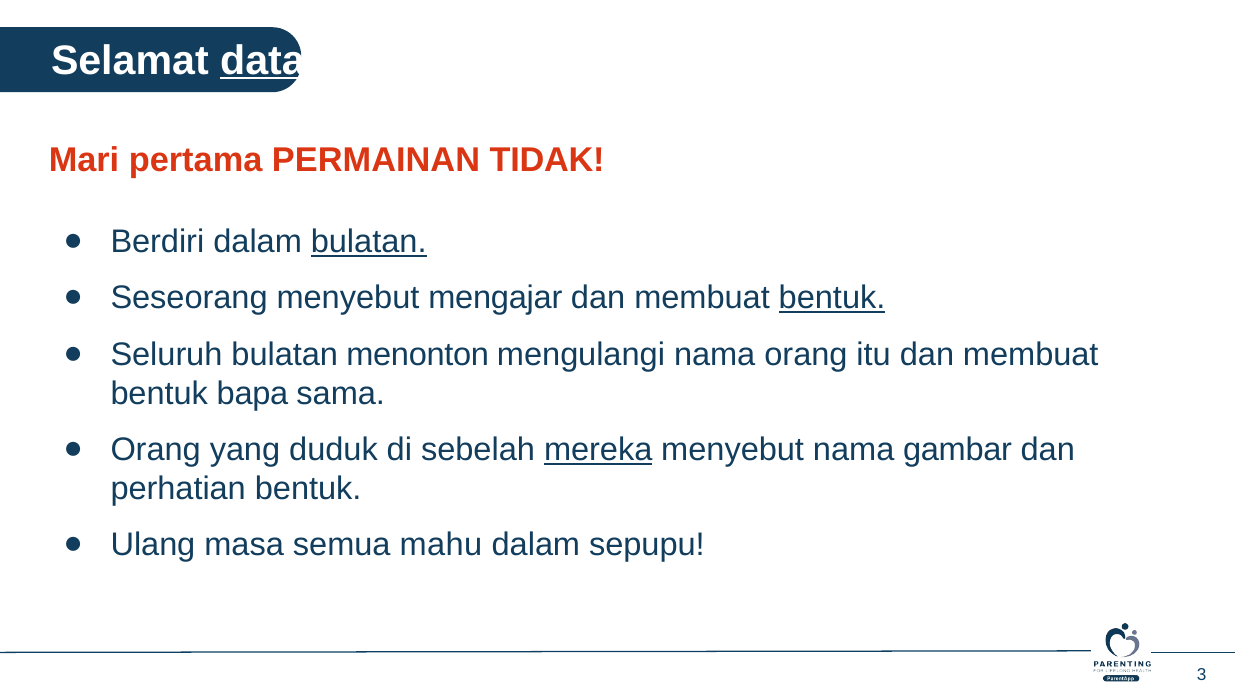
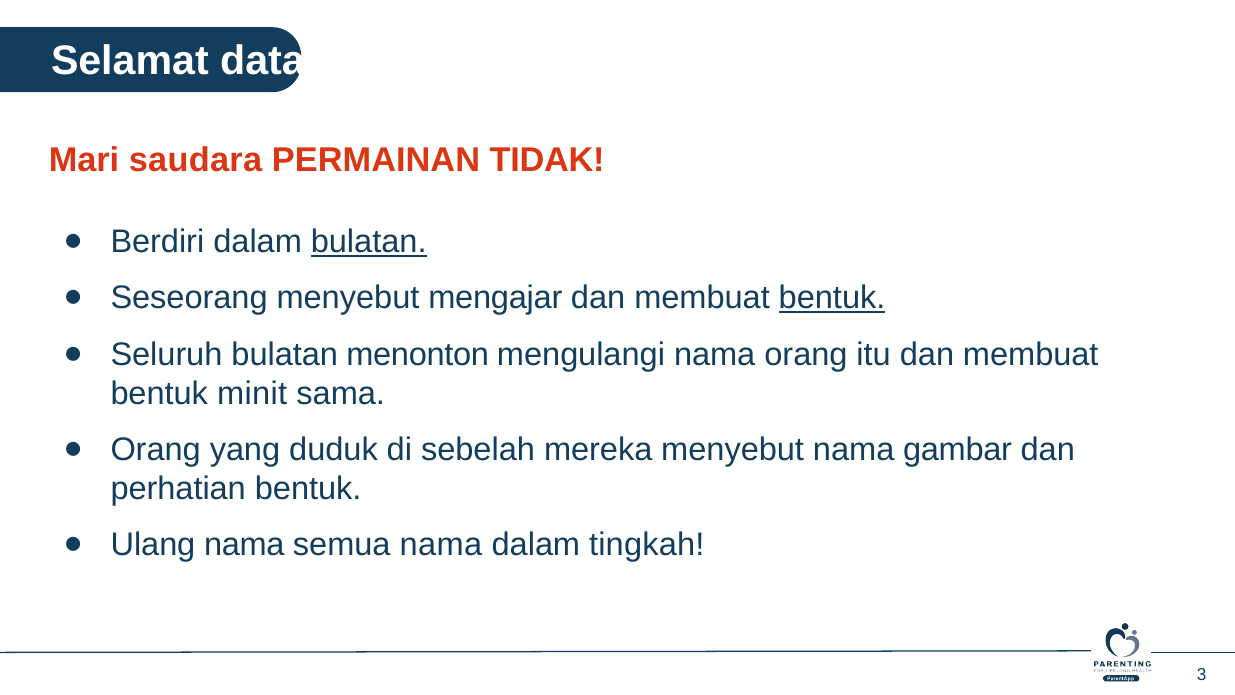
datang underline: present -> none (288, 60)
pertama: pertama -> saudara (195, 160)
bapa: bapa -> minit (252, 393)
mereka underline: present -> none (598, 449)
Ulang masa: masa -> nama (244, 545)
semua mahu: mahu -> nama (441, 545)
sepupu: sepupu -> tingkah (647, 545)
